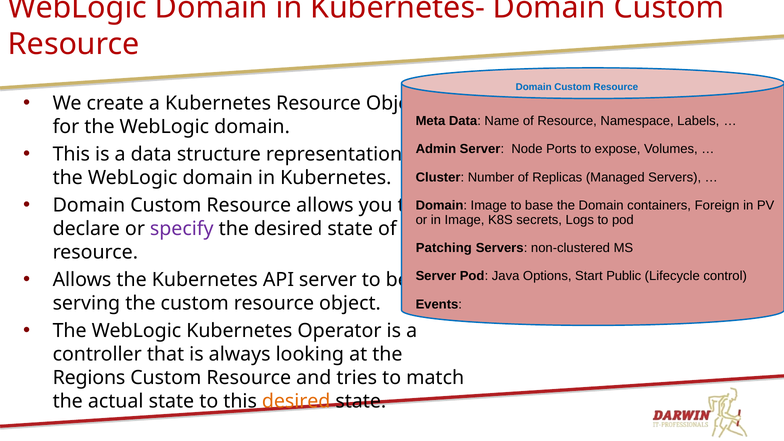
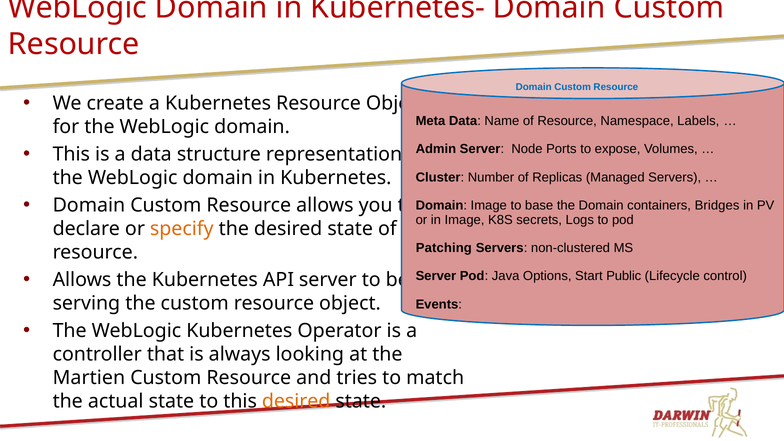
Foreign: Foreign -> Bridges (717, 206)
specify colour: purple -> orange (182, 229)
Regions: Regions -> Martien (89, 378)
